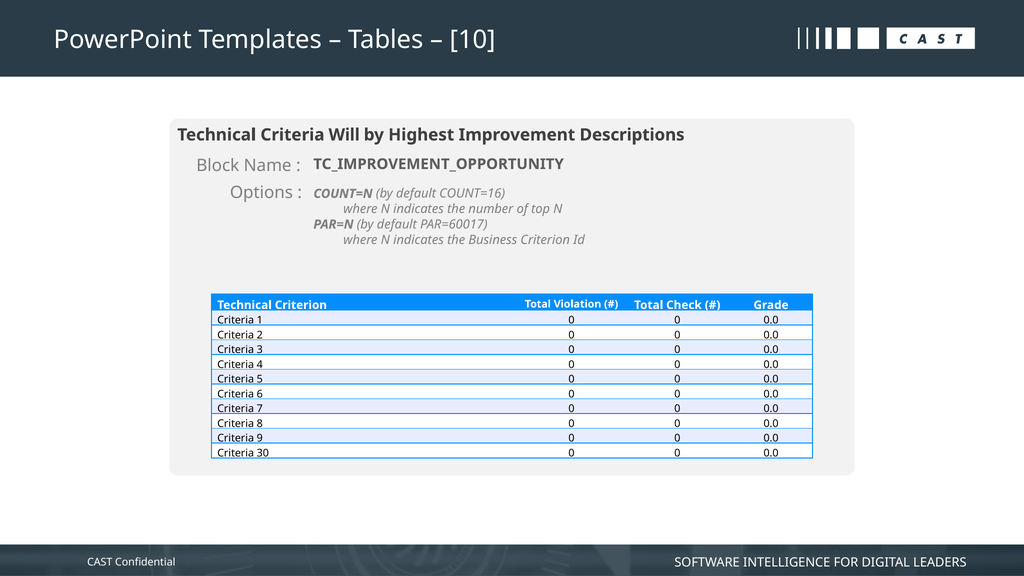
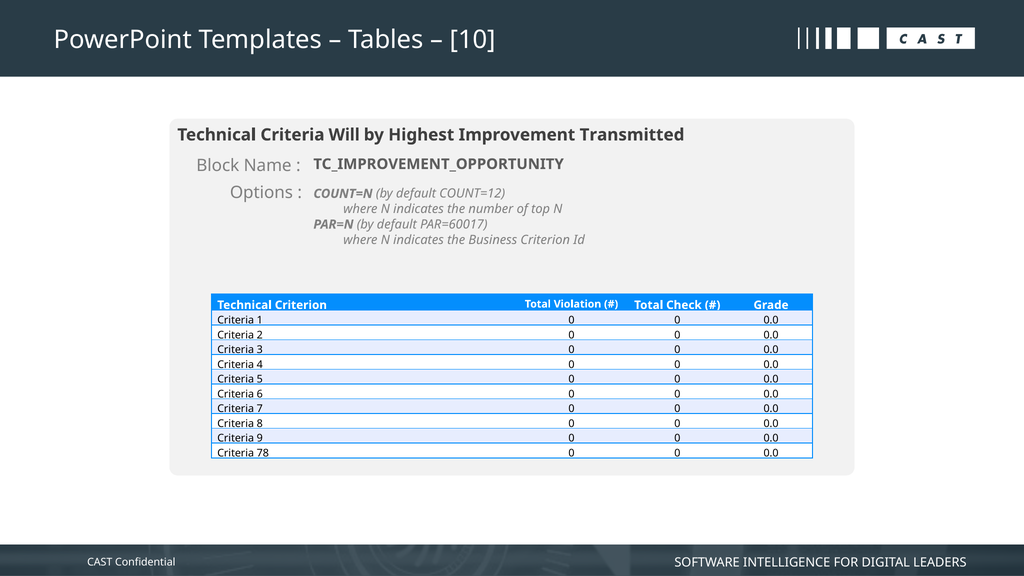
Descriptions: Descriptions -> Transmitted (632, 135)
COUNT=16: COUNT=16 -> COUNT=12 (472, 194)
30: 30 -> 78 (263, 453)
